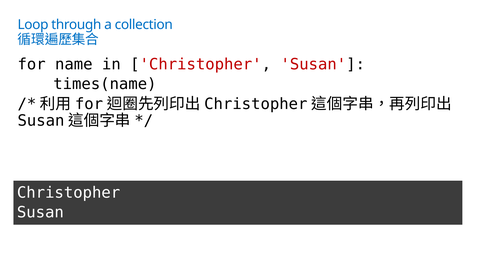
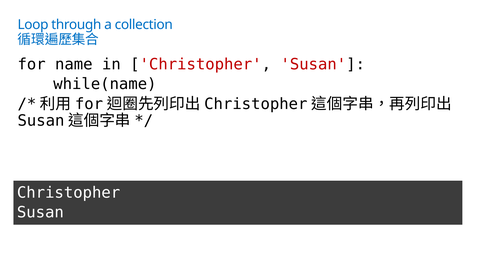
times(name: times(name -> while(name (105, 84)
